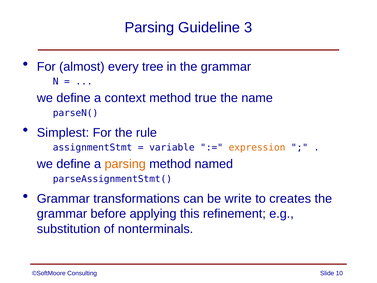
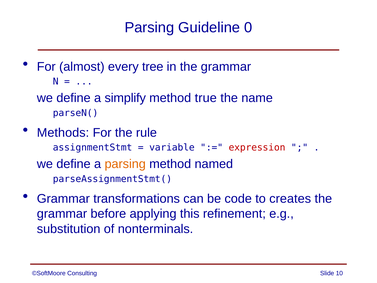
3: 3 -> 0 (248, 27)
context: context -> simplify (125, 98)
Simplest: Simplest -> Methods (63, 133)
expression colour: orange -> red (257, 147)
write: write -> code (238, 198)
